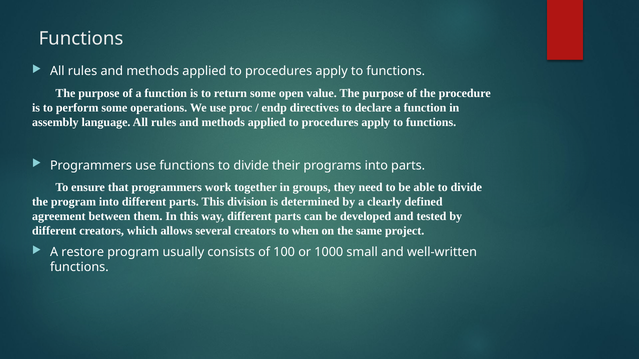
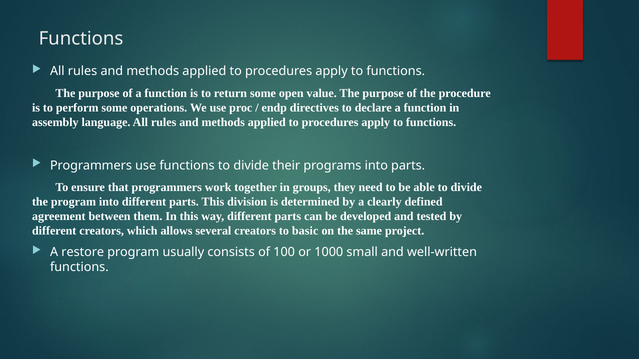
when: when -> basic (305, 231)
